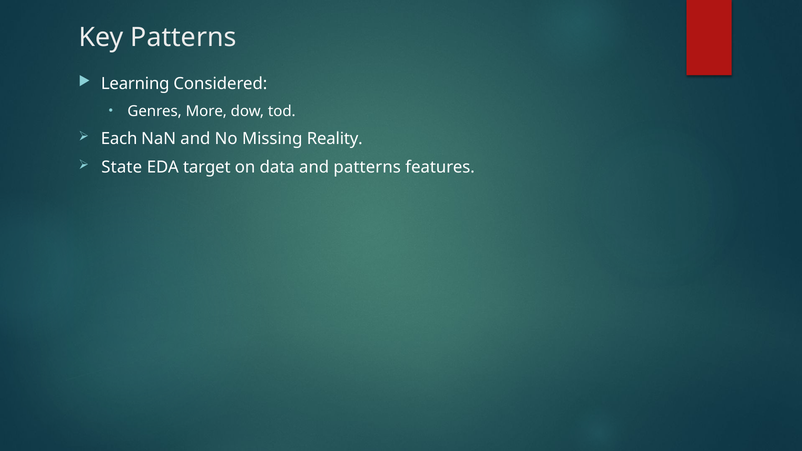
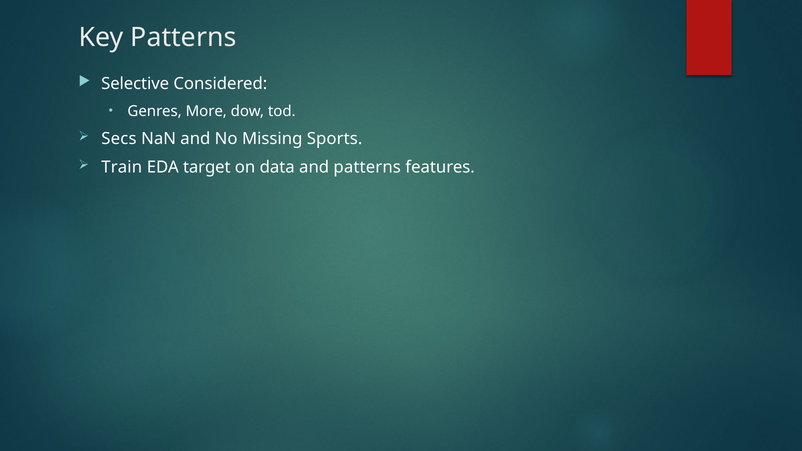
Learning: Learning -> Selective (135, 84)
Each: Each -> Secs (119, 139)
Reality: Reality -> Sports (335, 139)
State: State -> Train (122, 167)
